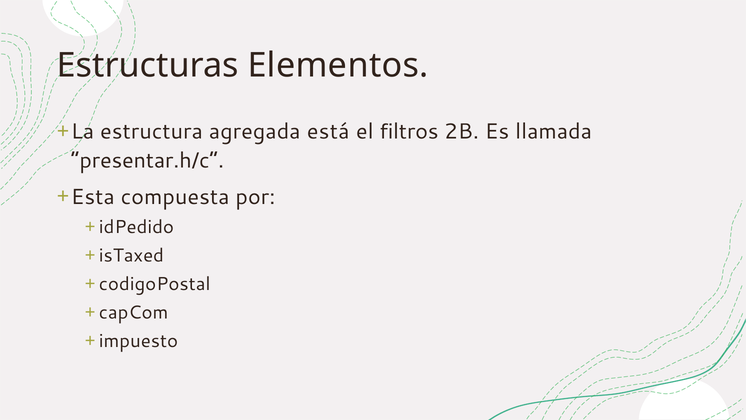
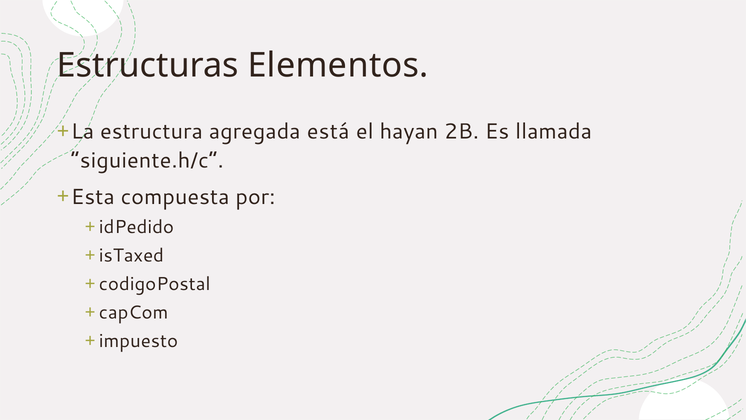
filtros: filtros -> hayan (409, 132)
presentar.h/c: presentar.h/c -> siguiente.h/c (147, 160)
